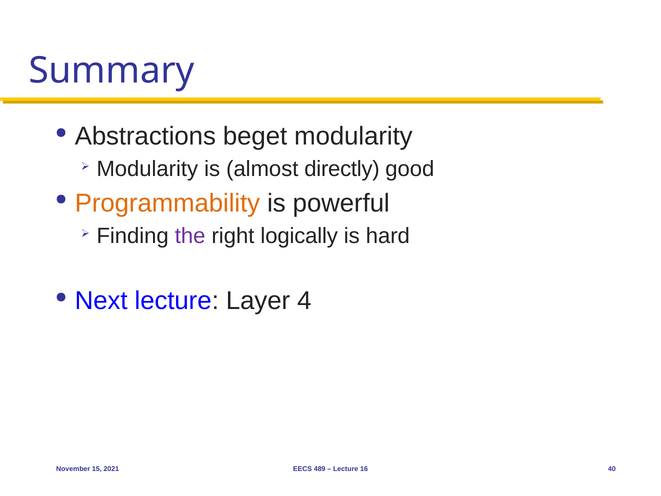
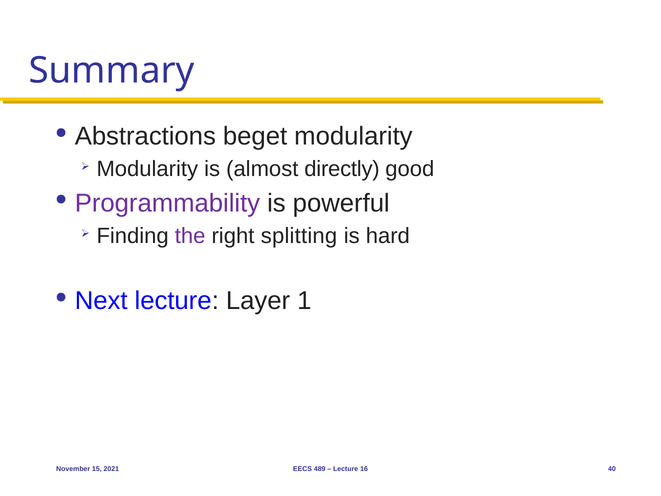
Programmability colour: orange -> purple (167, 203)
logically: logically -> splitting (299, 236)
4: 4 -> 1 (304, 301)
